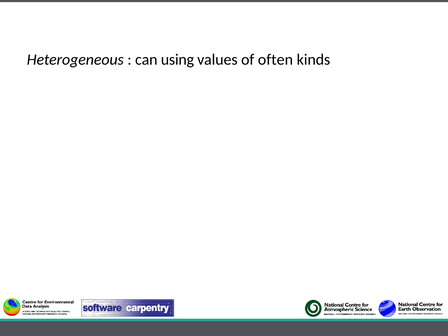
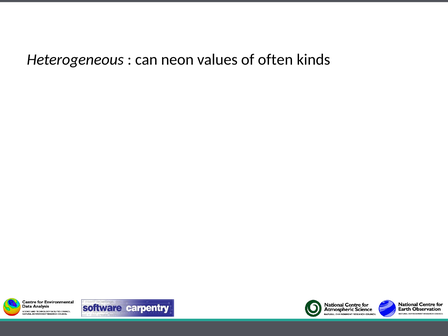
using: using -> neon (177, 59)
